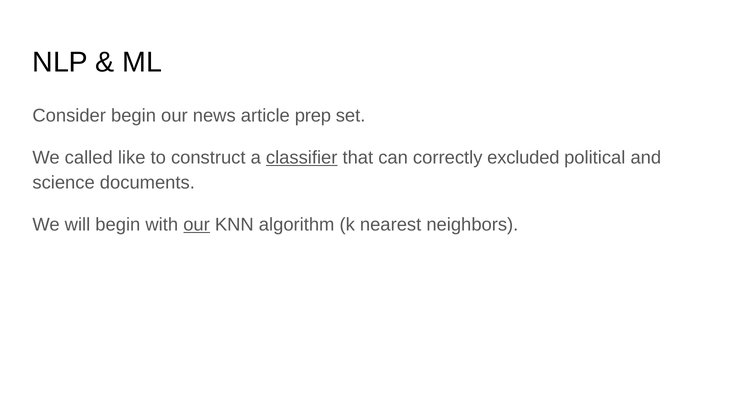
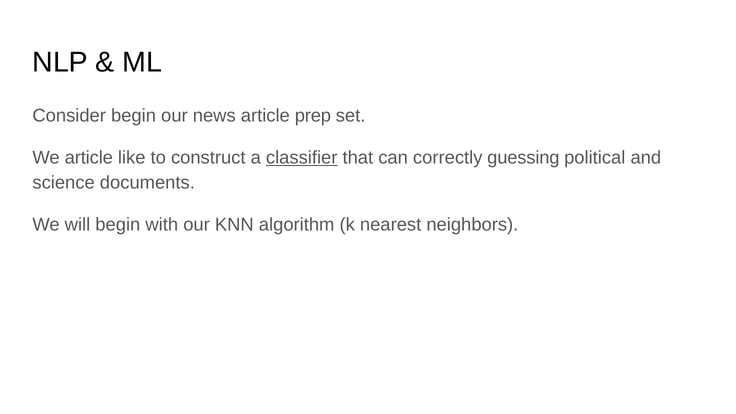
We called: called -> article (89, 157)
excluded: excluded -> guessing (523, 157)
our underline: present -> none (197, 225)
